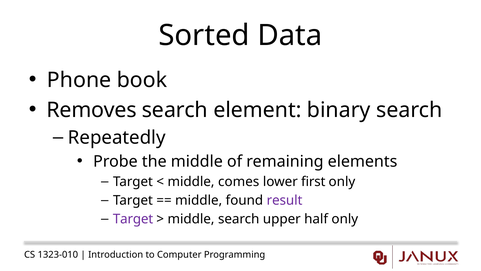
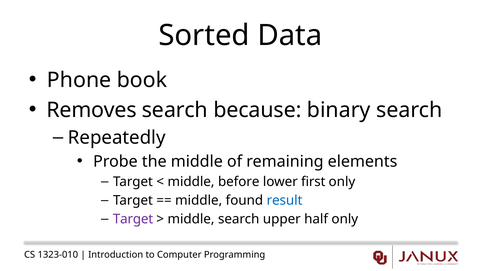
element: element -> because (257, 110)
comes: comes -> before (239, 181)
result colour: purple -> blue (285, 200)
